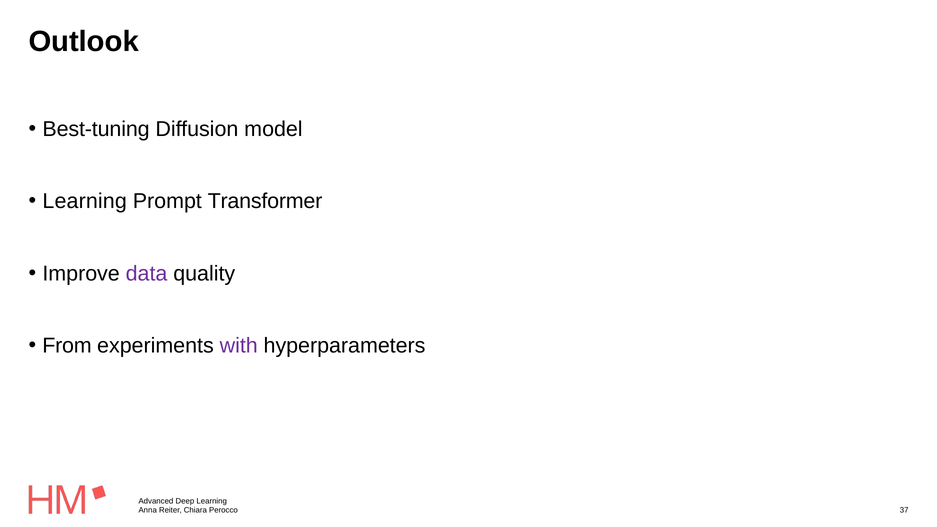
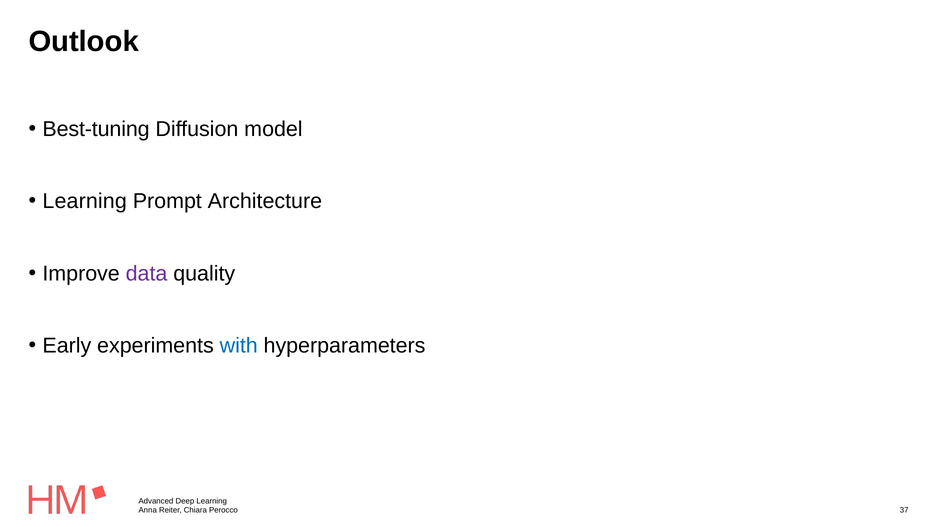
Transformer: Transformer -> Architecture (265, 201)
From: From -> Early (67, 346)
with colour: purple -> blue (239, 346)
